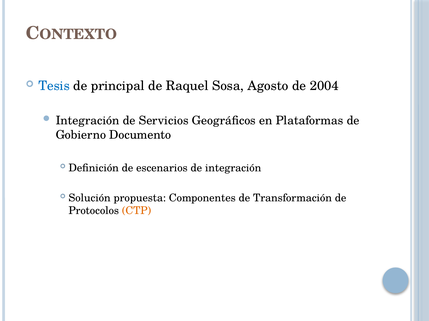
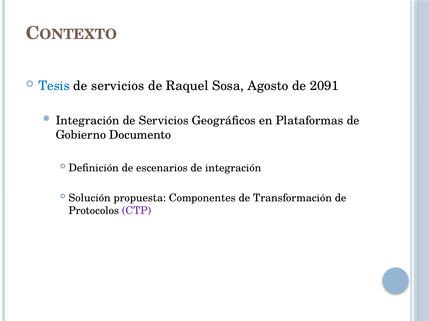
principal: principal -> servicios (118, 86)
2004: 2004 -> 2091 (324, 86)
CTP colour: orange -> purple (137, 211)
